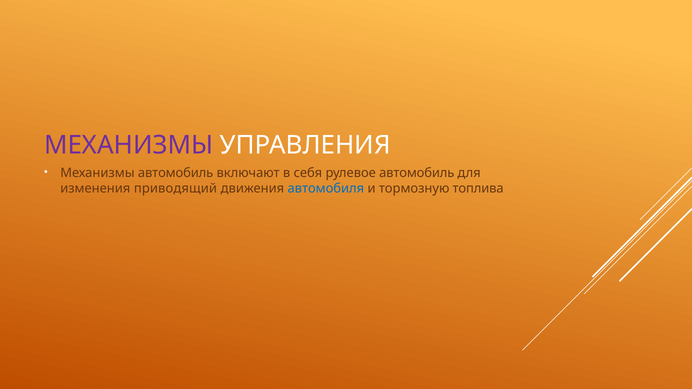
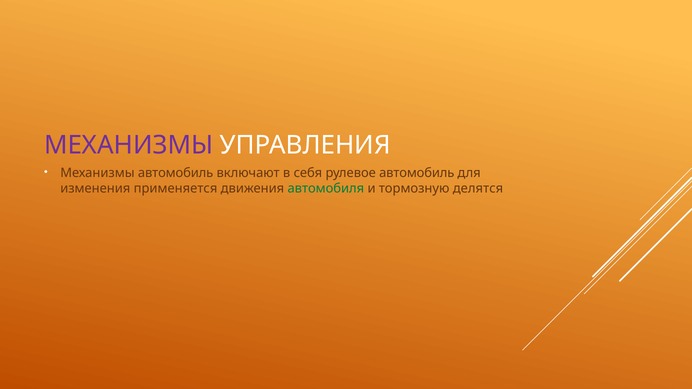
приводящий: приводящий -> применяется (176, 188)
автомобиля colour: blue -> green (326, 188)
топлива: топлива -> делятся (478, 188)
